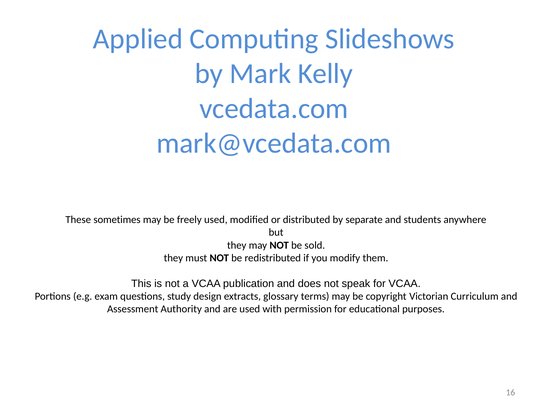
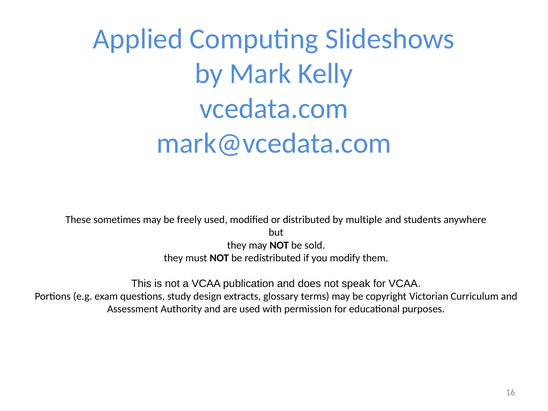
separate: separate -> multiple (364, 220)
